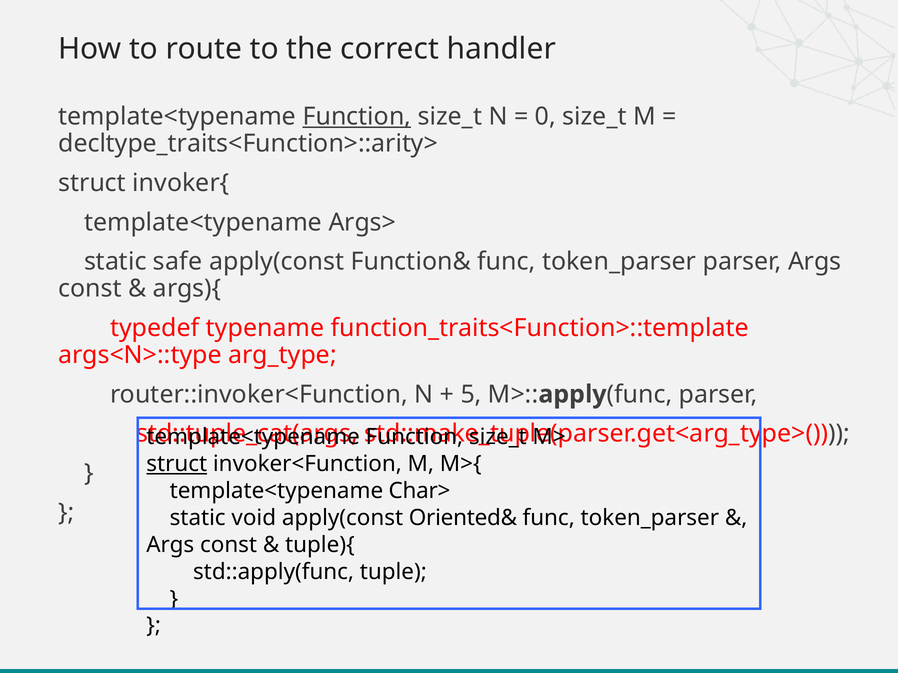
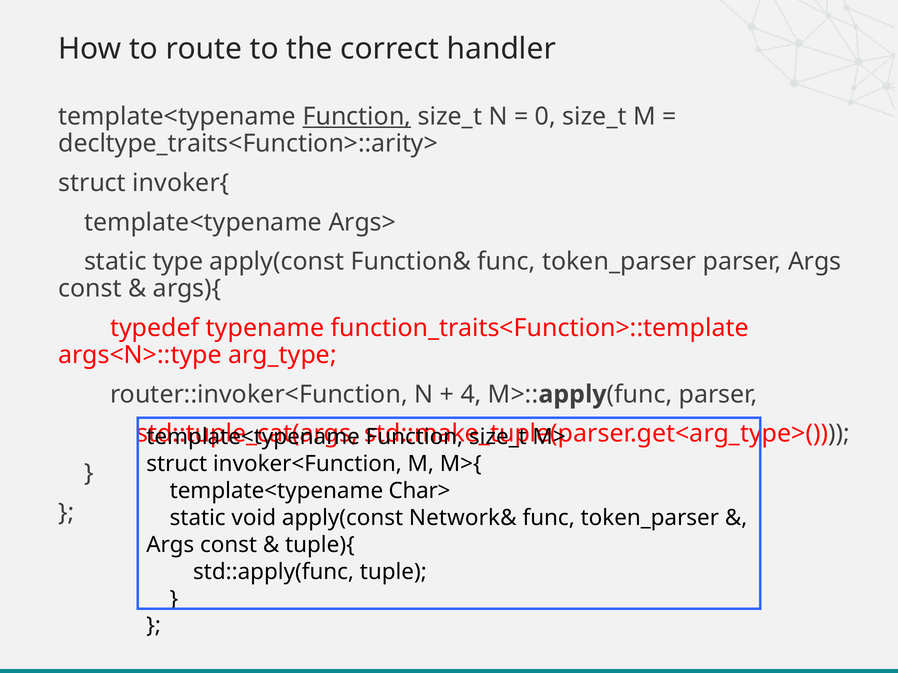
safe: safe -> type (178, 262)
5: 5 -> 4 (471, 395)
struct underline: present -> none (177, 464)
Oriented&: Oriented& -> Network& (463, 518)
